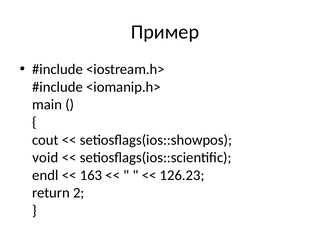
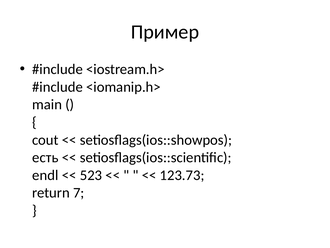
void: void -> есть (45, 157)
163: 163 -> 523 (91, 175)
126.23: 126.23 -> 123.73 (182, 175)
2: 2 -> 7 (79, 192)
